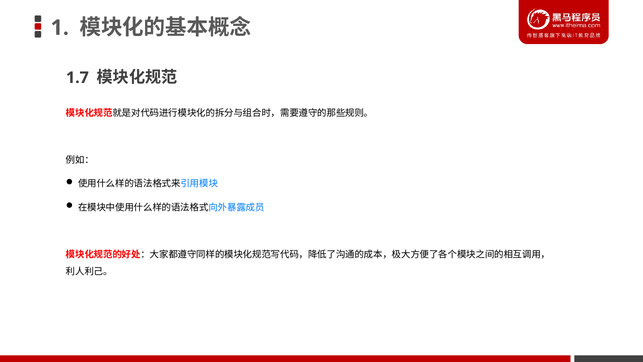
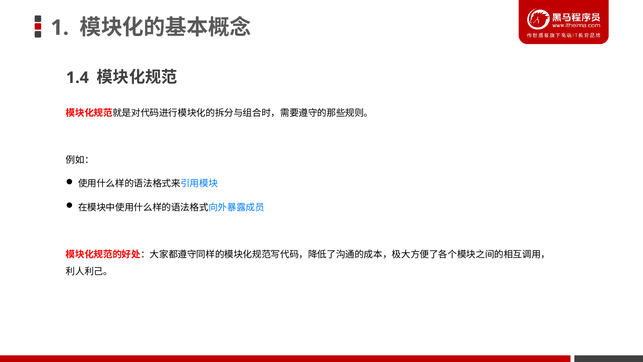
1.7: 1.7 -> 1.4 (77, 78)
